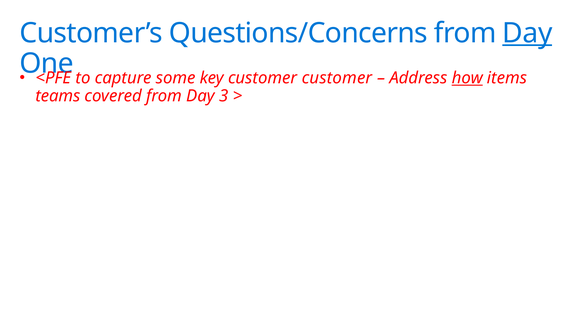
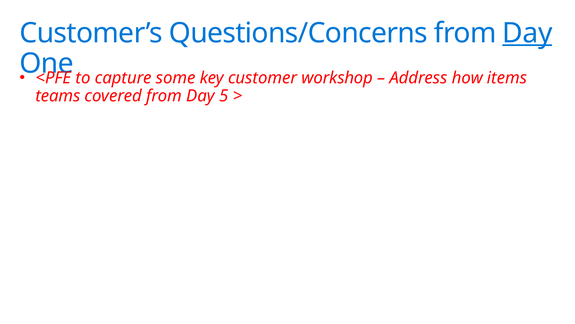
customer customer: customer -> workshop (337, 78)
how underline: present -> none (467, 78)
3: 3 -> 5 (224, 96)
